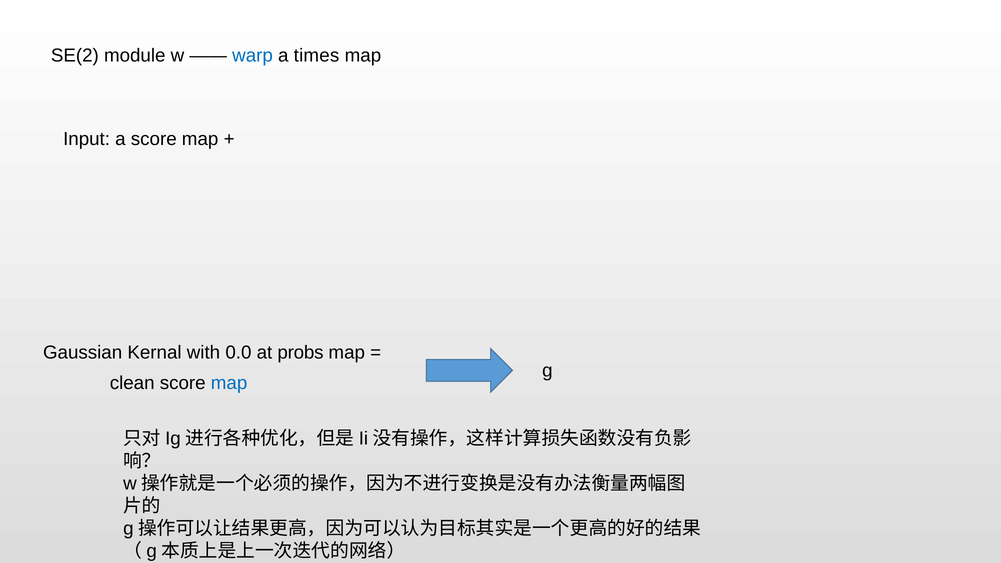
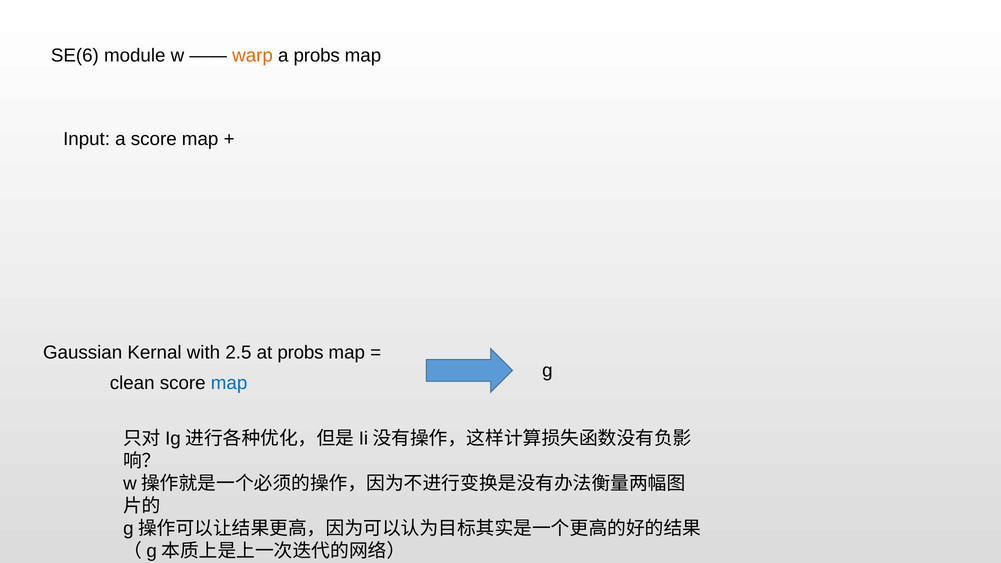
SE(2: SE(2 -> SE(6 (75, 55)
warp colour: blue -> orange (253, 55)
a times: times -> probs (317, 55)
0.0: 0.0 -> 2.5 (238, 353)
